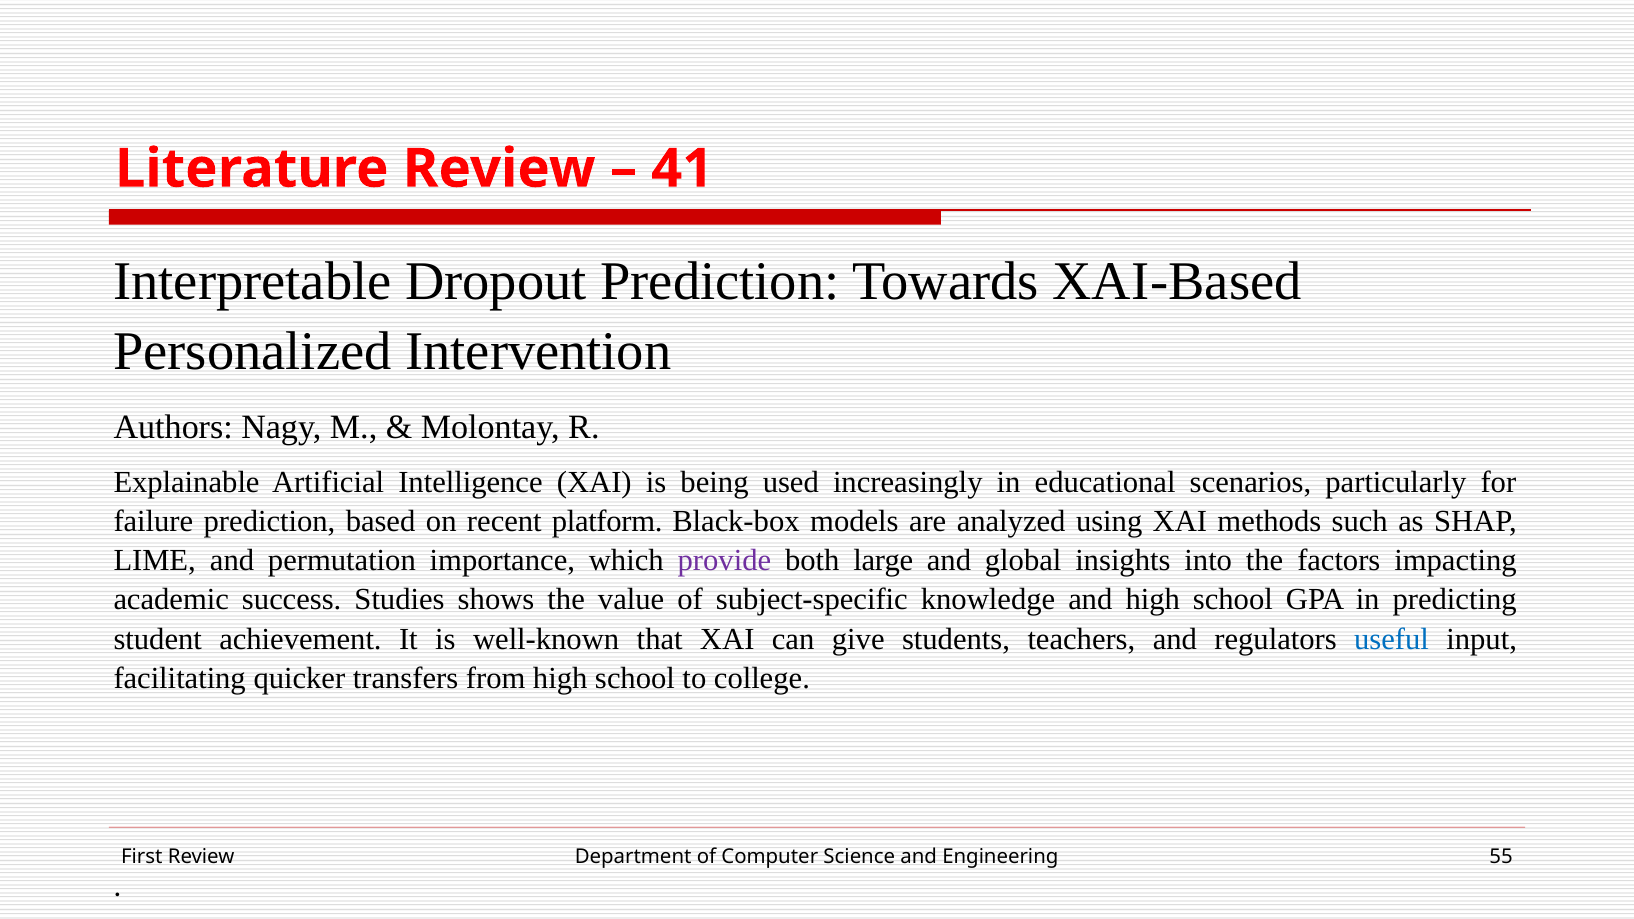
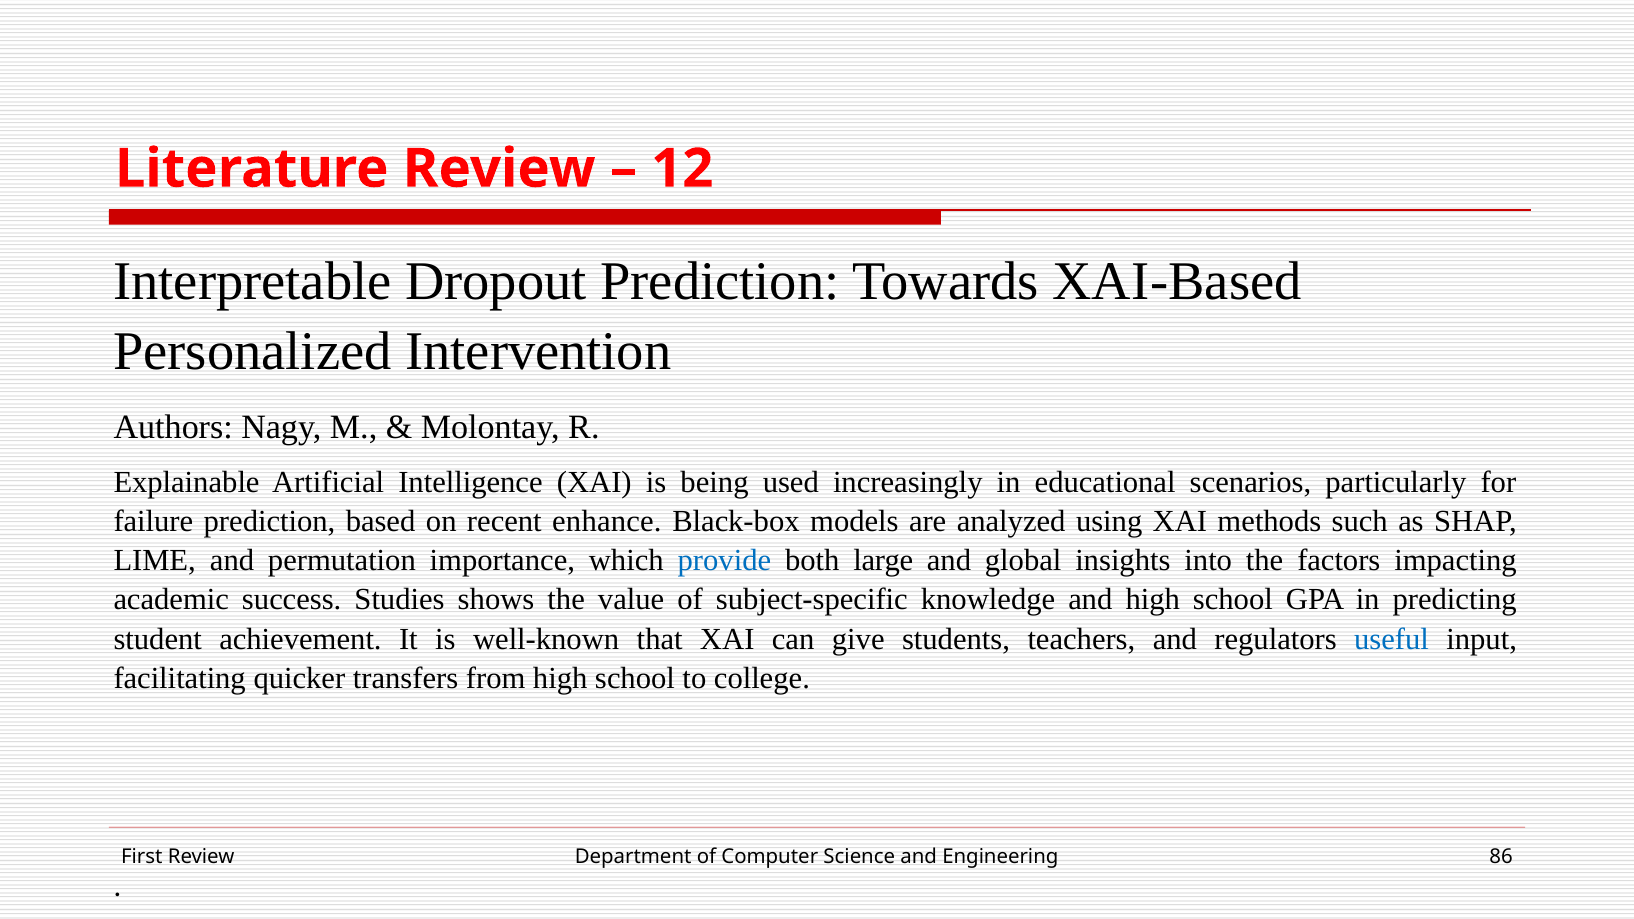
41: 41 -> 12 (682, 169)
platform: platform -> enhance (607, 521)
provide colour: purple -> blue (724, 561)
55: 55 -> 86 (1501, 857)
